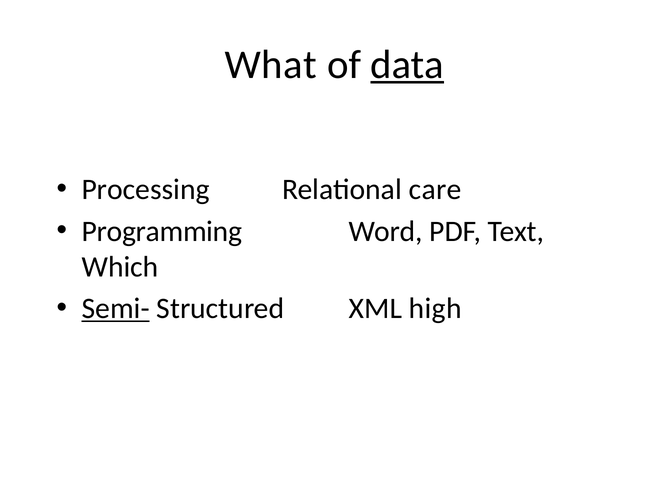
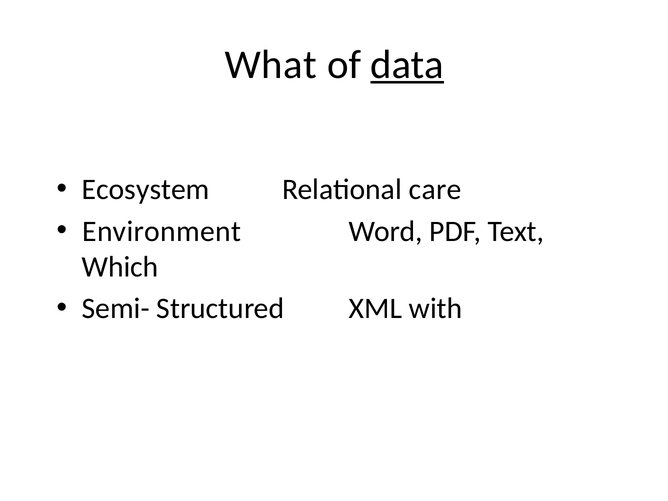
Processing: Processing -> Ecosystem (146, 190)
Programming: Programming -> Environment (162, 231)
Semi- underline: present -> none (116, 308)
high: high -> with (436, 308)
